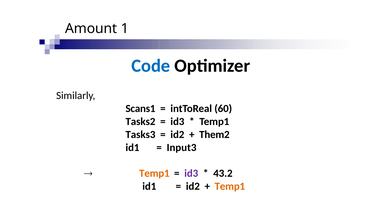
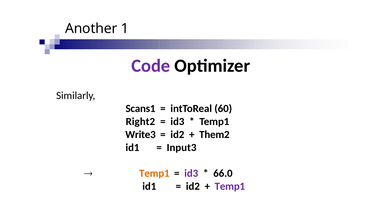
Amount: Amount -> Another (91, 29)
Code colour: blue -> purple (151, 66)
Tasks2: Tasks2 -> Right2 (140, 122)
Tasks3: Tasks3 -> Write3 (140, 135)
43.2: 43.2 -> 66.0 (223, 173)
Temp1 colour: orange -> purple (230, 186)
